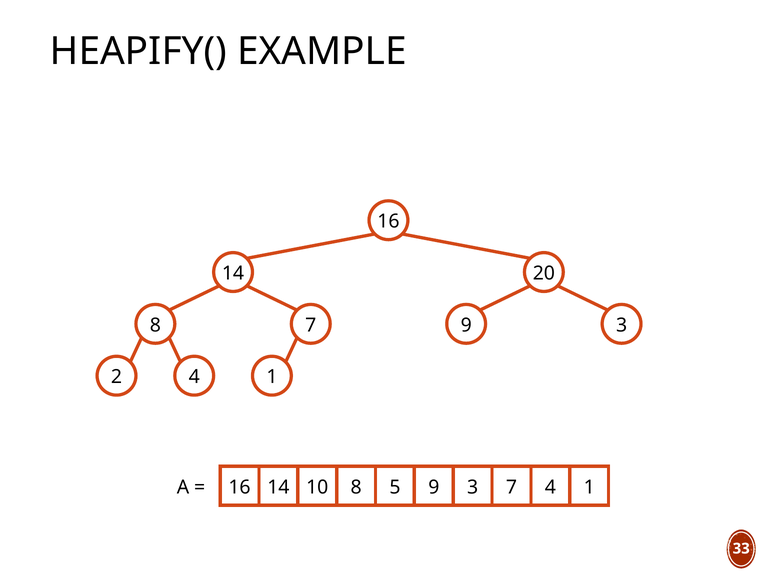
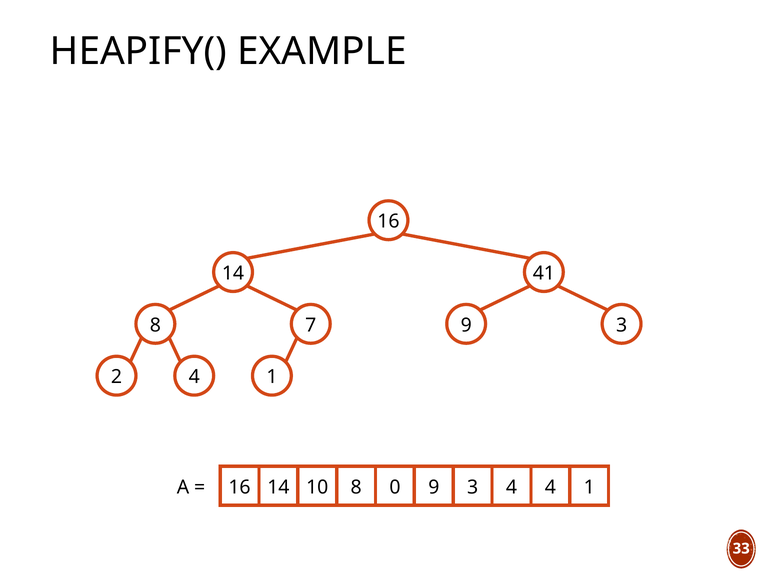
20: 20 -> 41 (544, 273)
5: 5 -> 0 (395, 487)
3 7: 7 -> 4 (512, 487)
